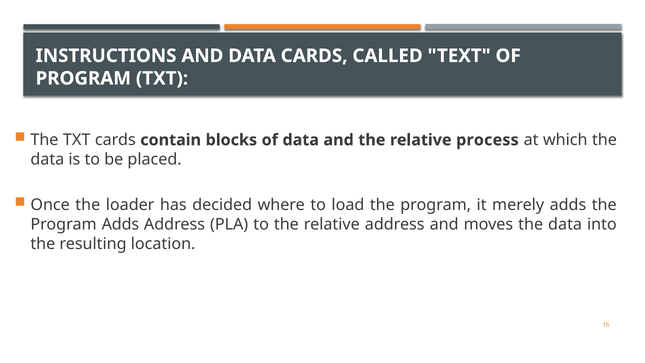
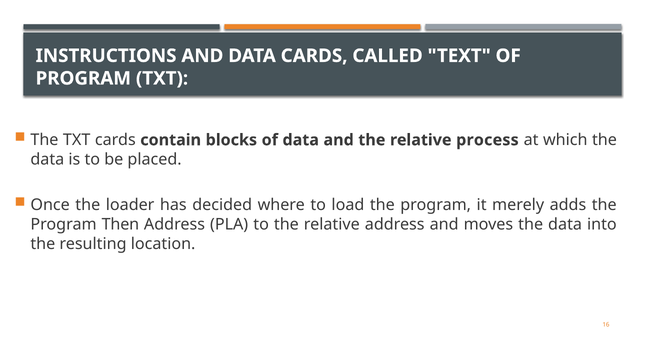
Program Adds: Adds -> Then (120, 224)
